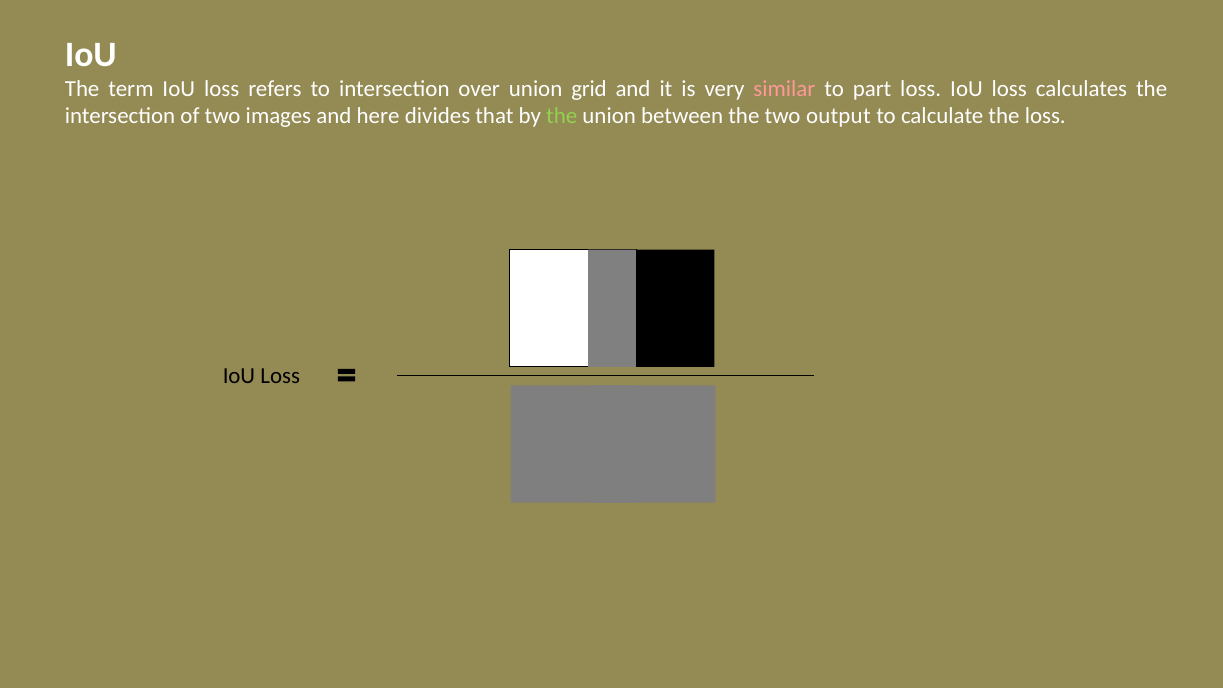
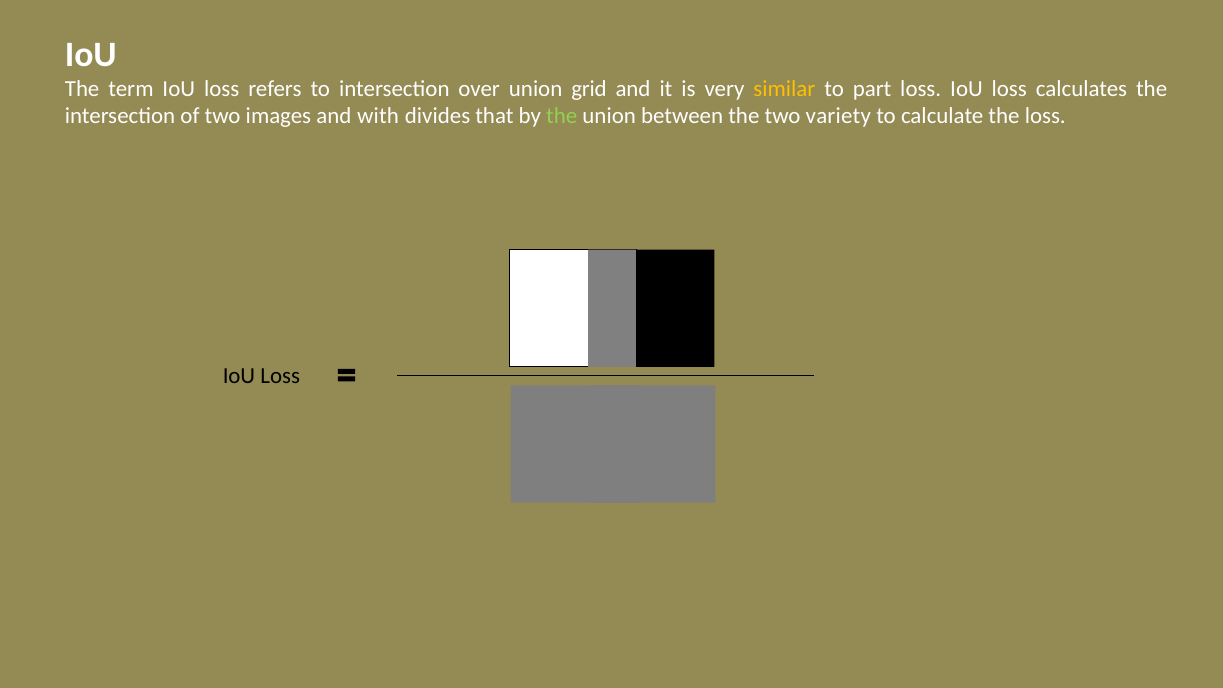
similar colour: pink -> yellow (784, 89)
here: here -> with (378, 116)
output: output -> variety (838, 116)
